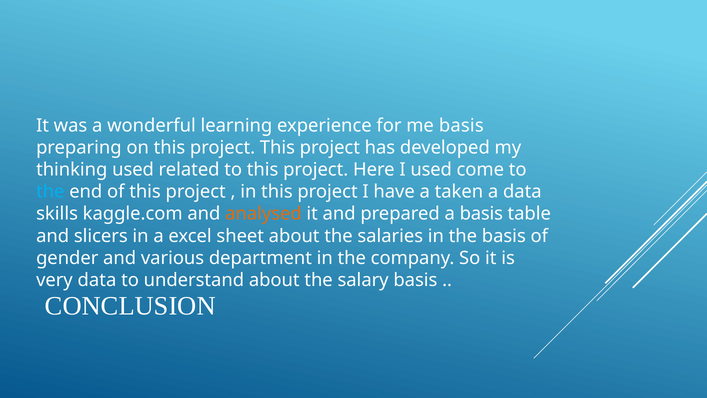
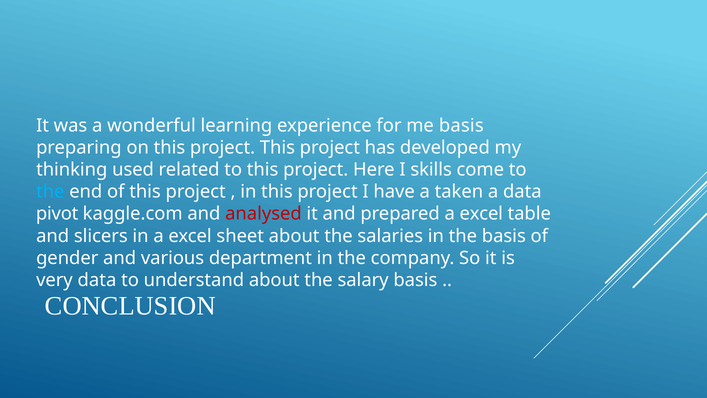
I used: used -> skills (431, 170)
skills: skills -> pivot (57, 214)
analysed colour: orange -> red (263, 214)
prepared a basis: basis -> excel (481, 214)
